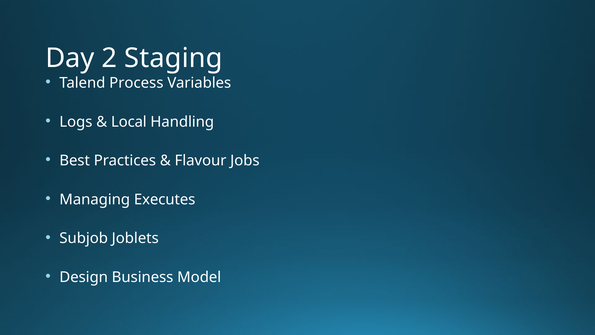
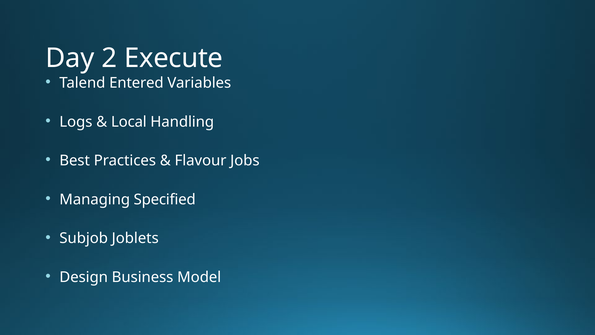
Staging: Staging -> Execute (174, 58)
Process: Process -> Entered (136, 83)
Executes: Executes -> Specified (165, 199)
